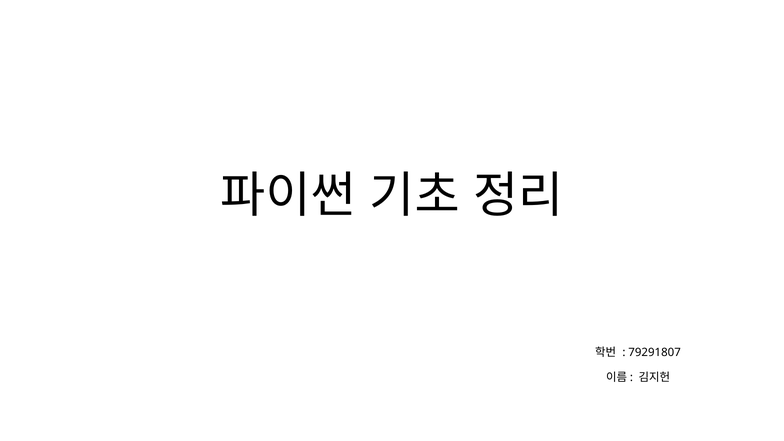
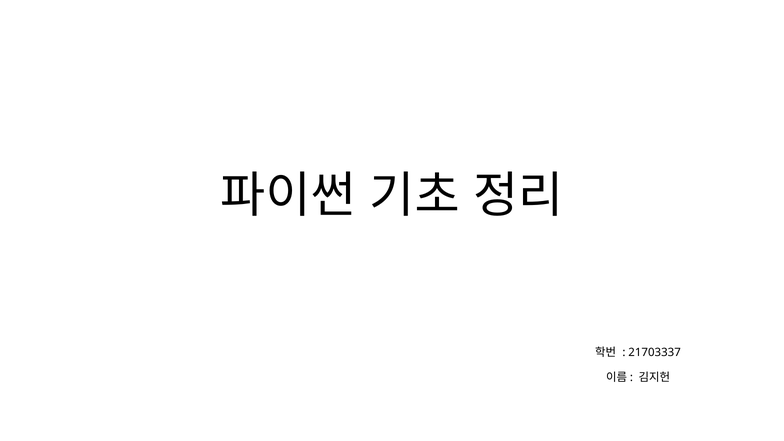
79291807: 79291807 -> 21703337 (655, 353)
